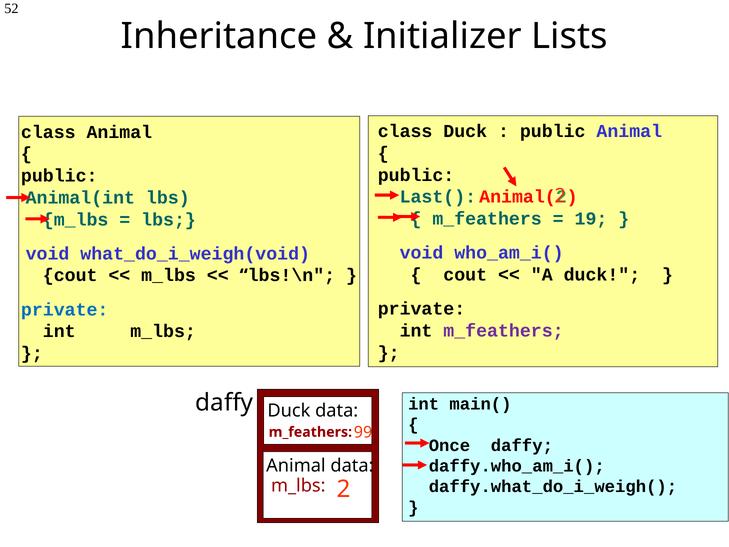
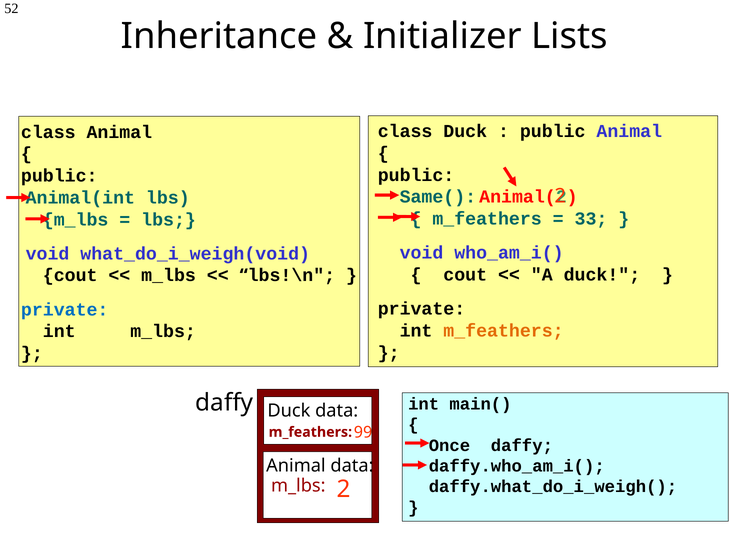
Last(: Last( -> Same( (438, 197)
19: 19 -> 33 (591, 219)
m_feathers colour: purple -> orange (504, 331)
